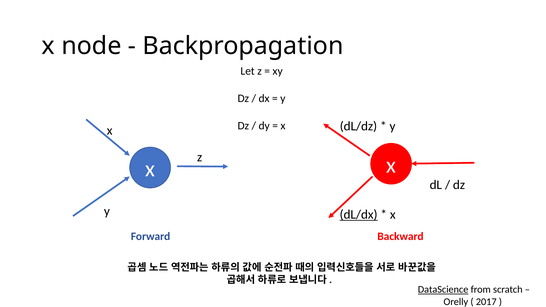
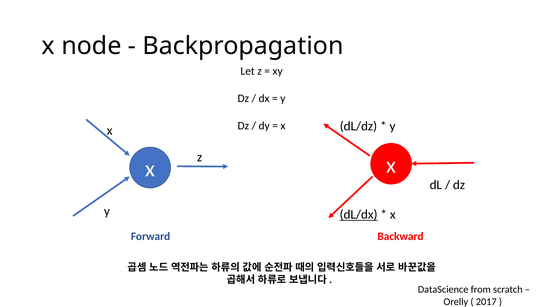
DataScience underline: present -> none (443, 290)
